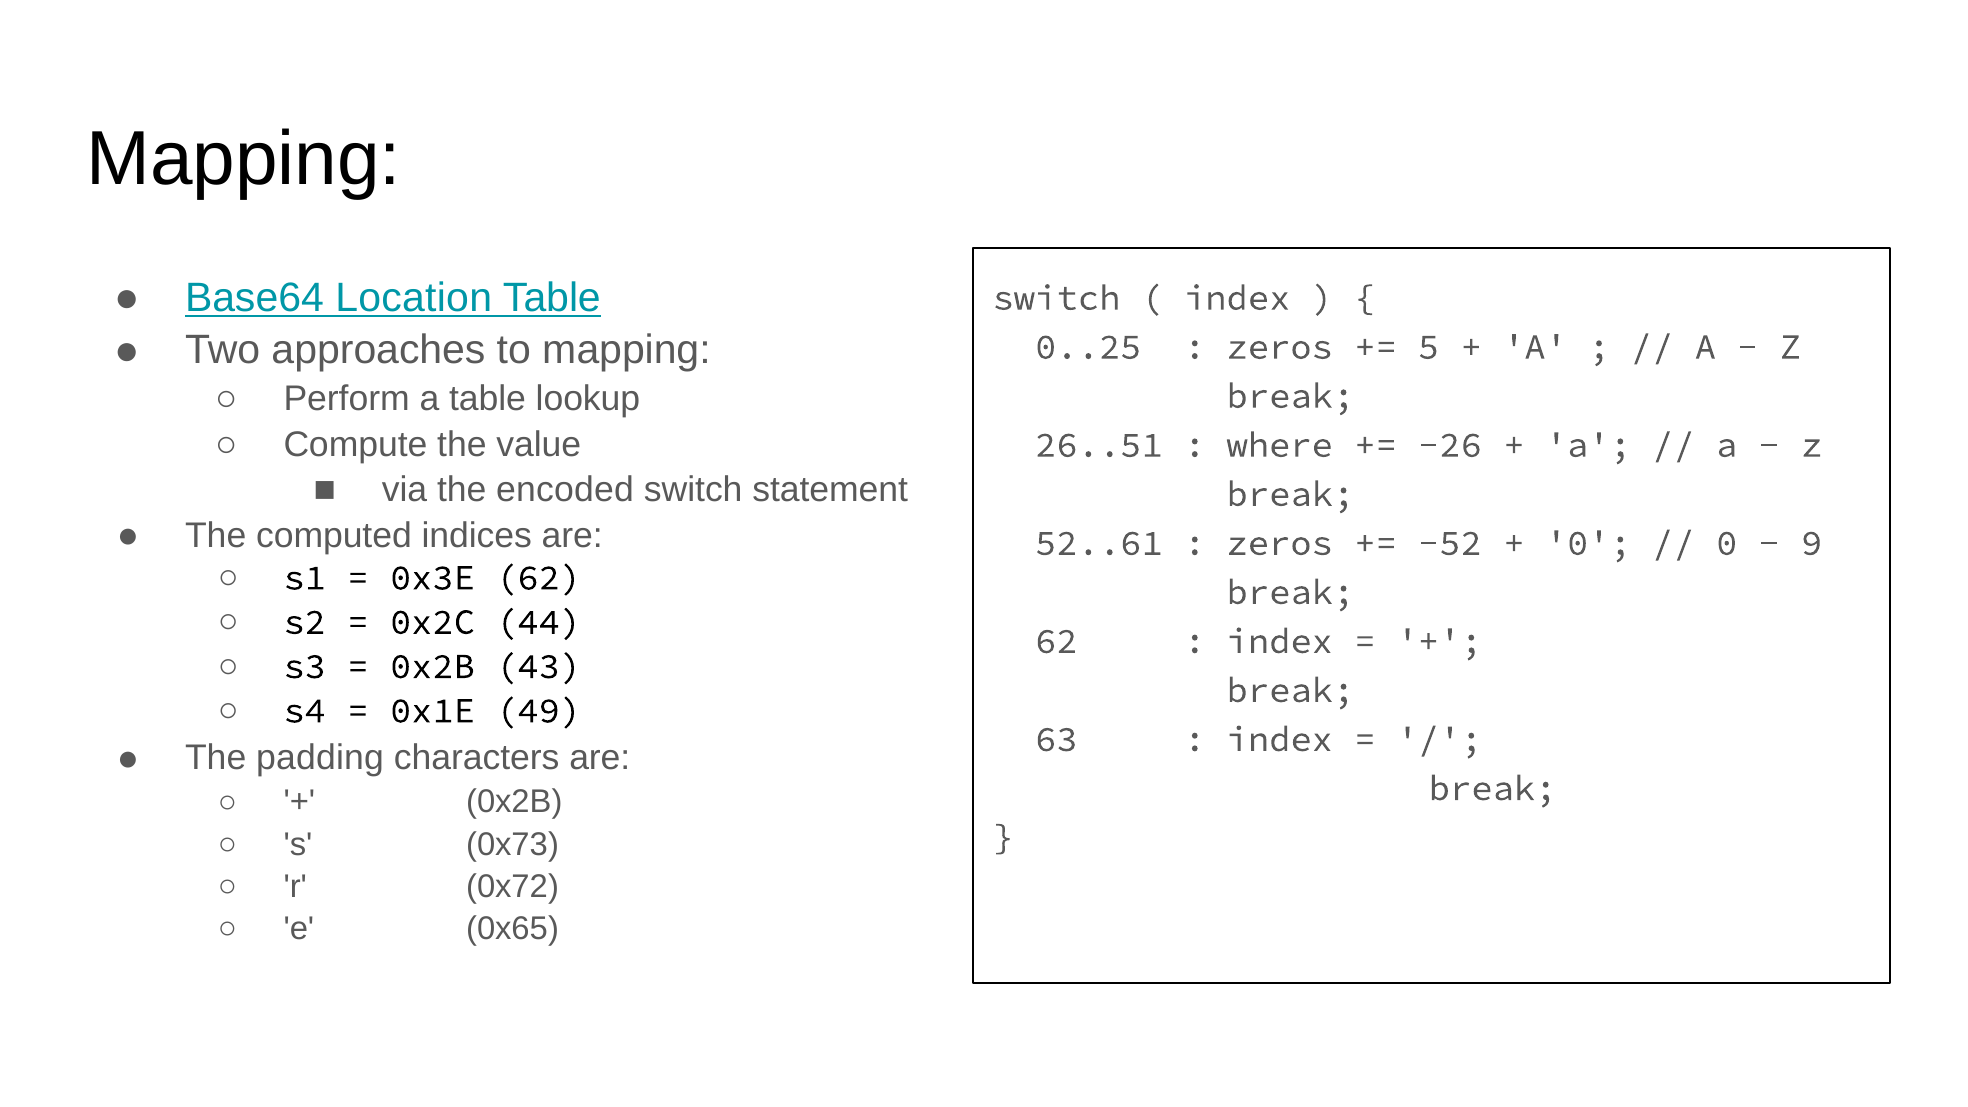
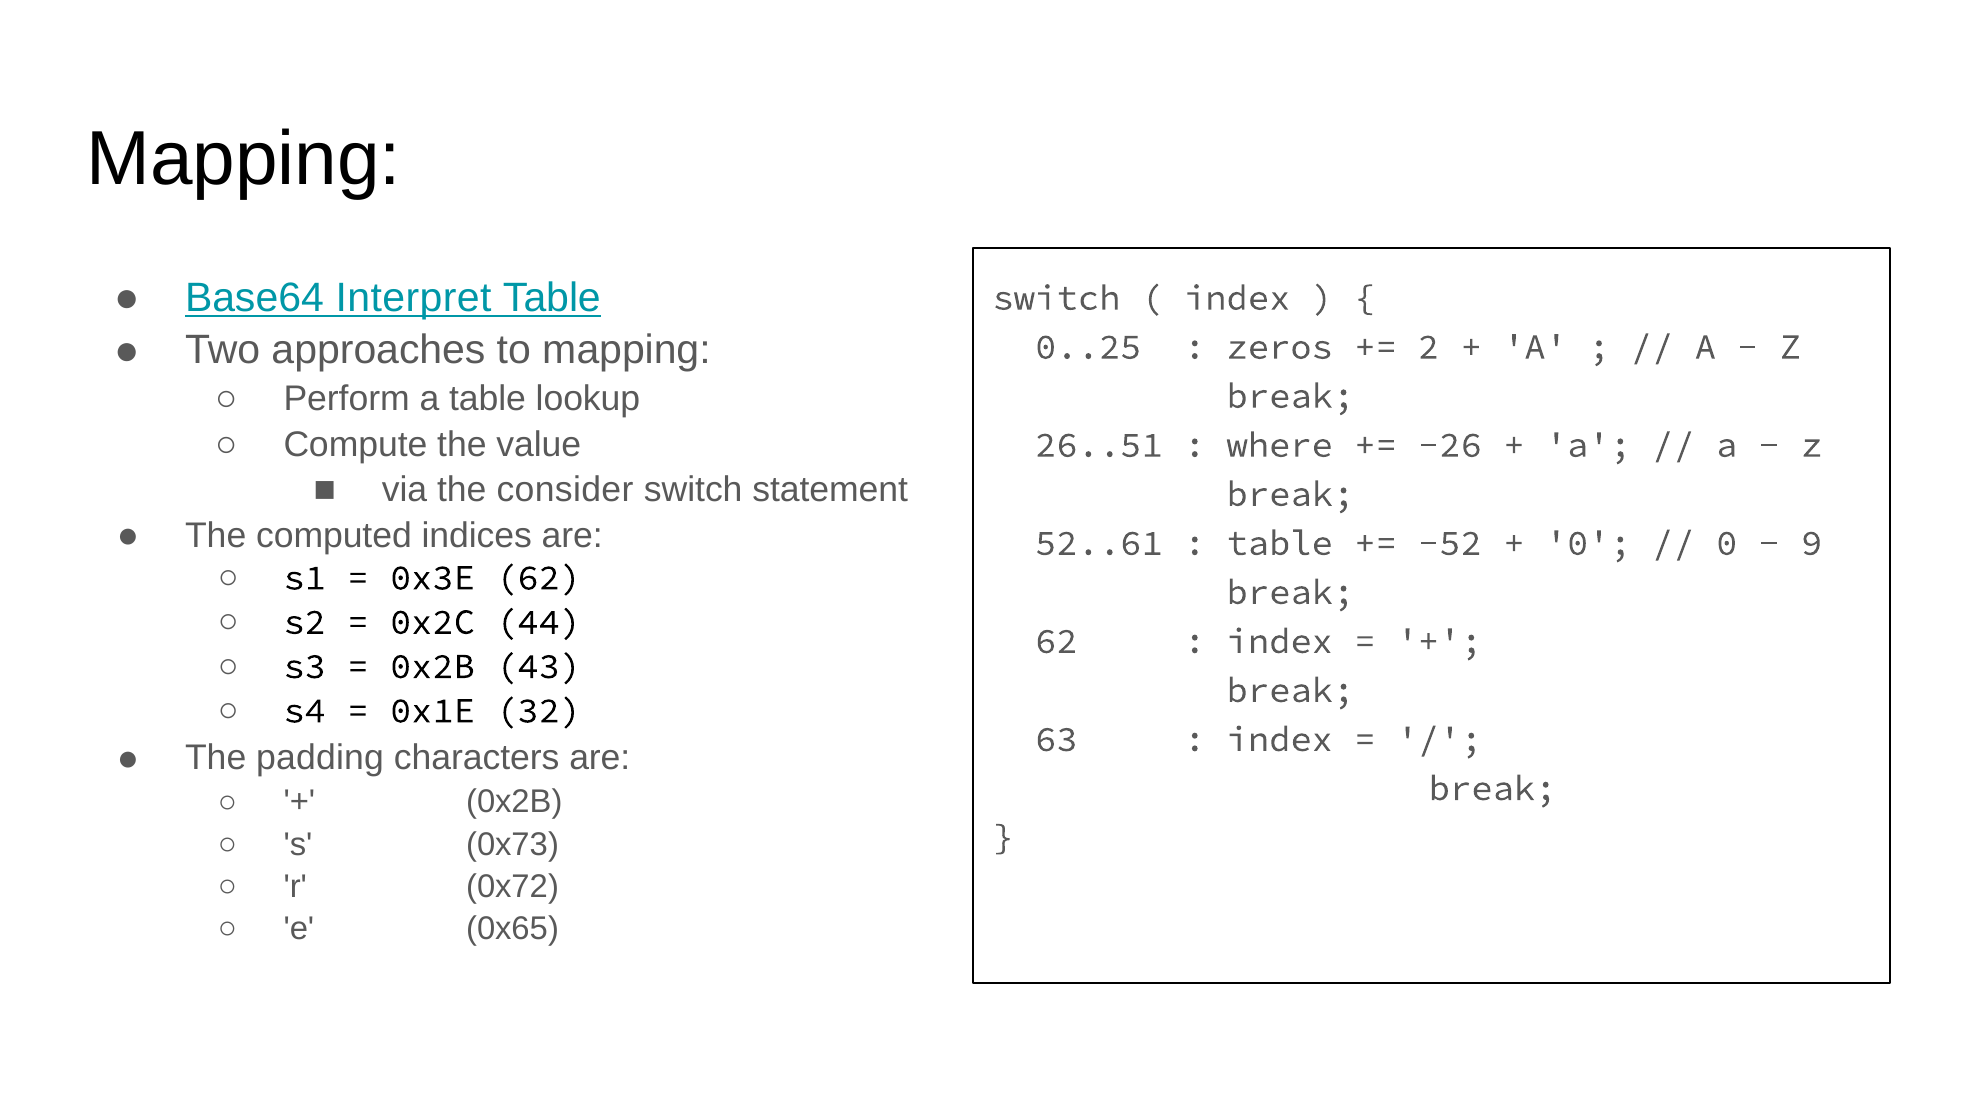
Location: Location -> Interpret (414, 298)
5: 5 -> 2 (1429, 347)
encoded: encoded -> consider (565, 490)
zeros: zeros -> table (1280, 543)
49: 49 -> 32 (539, 711)
